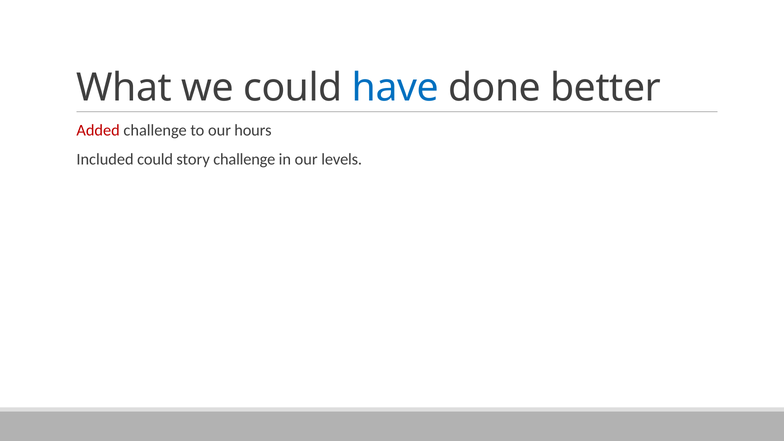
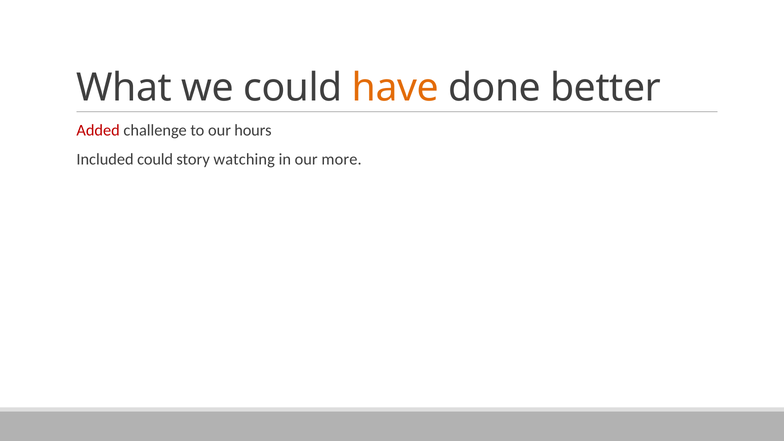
have colour: blue -> orange (395, 88)
story challenge: challenge -> watching (244, 159)
levels: levels -> more (342, 159)
